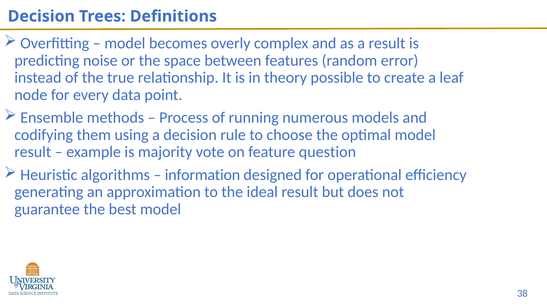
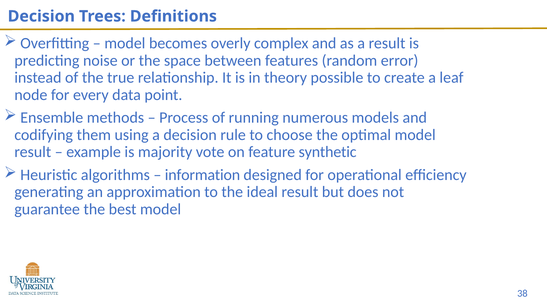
question: question -> synthetic (328, 152)
